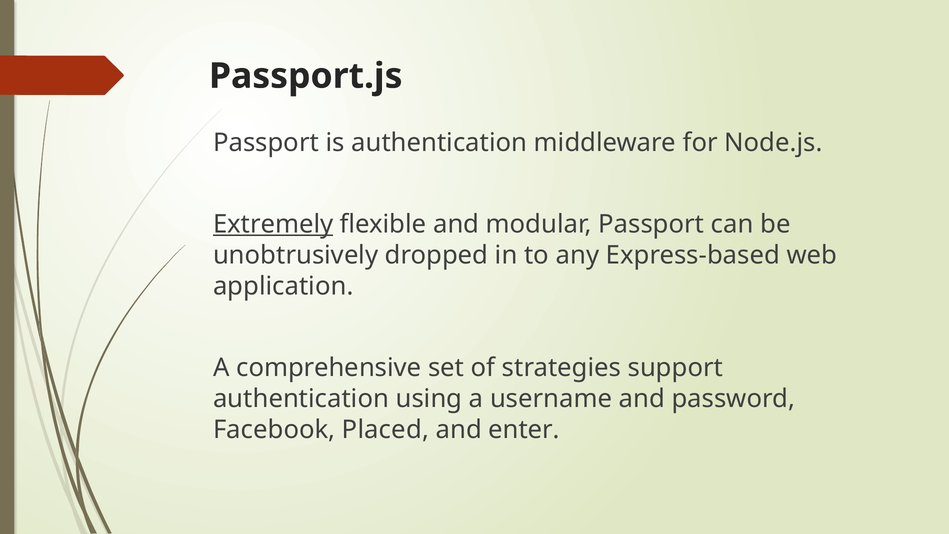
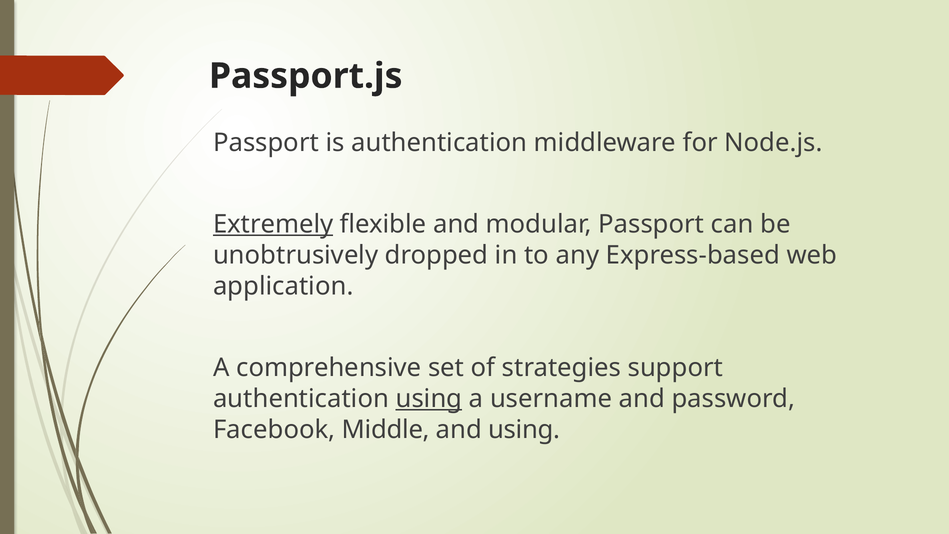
using underline: none -> present (429, 399)
Placed: Placed -> Middle (386, 430)
and enter: enter -> using (524, 430)
